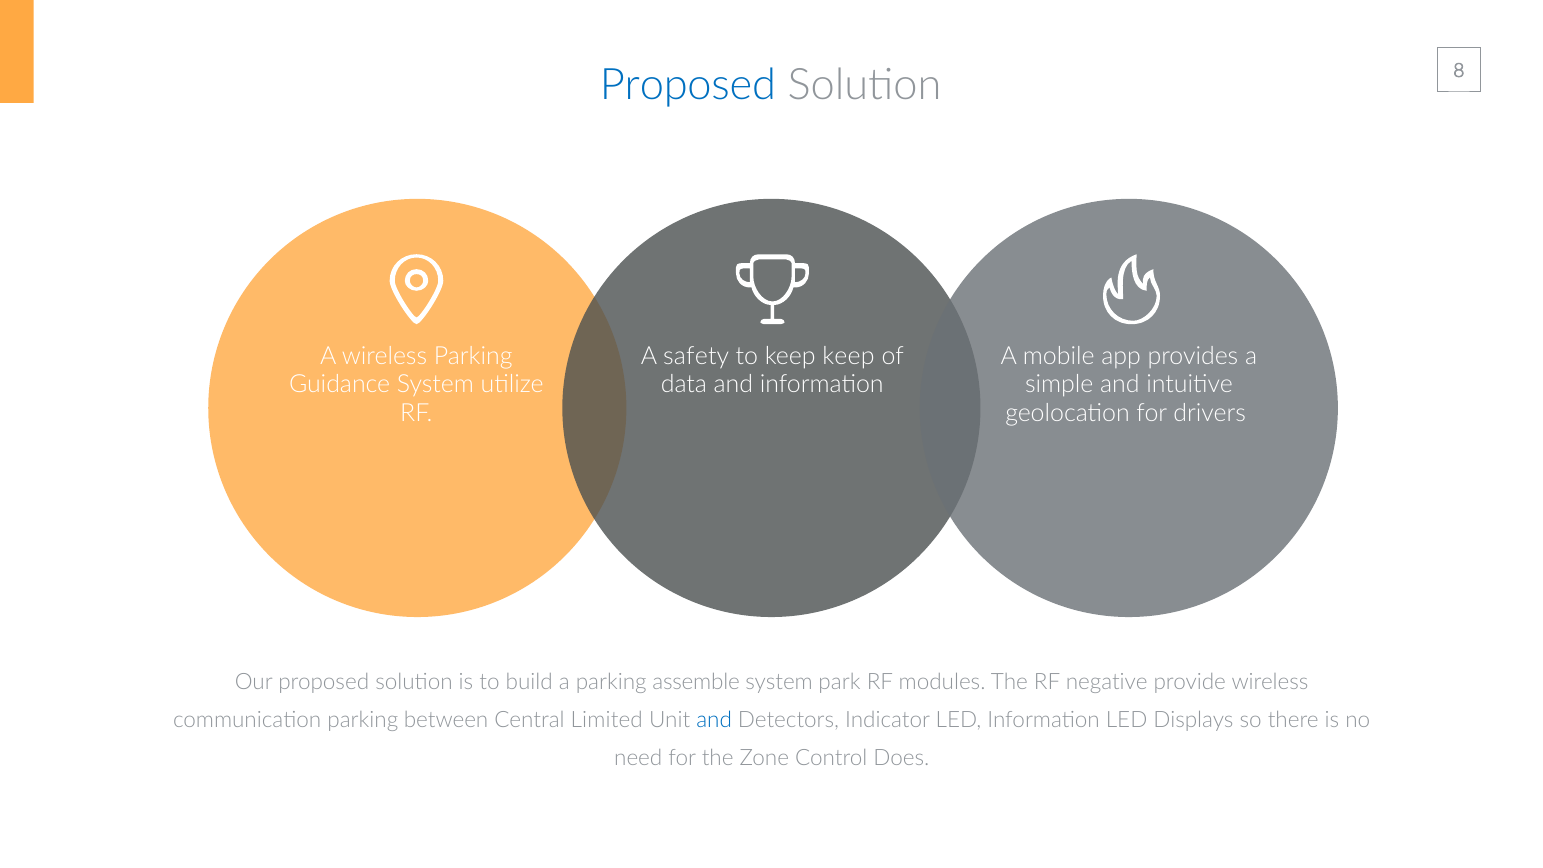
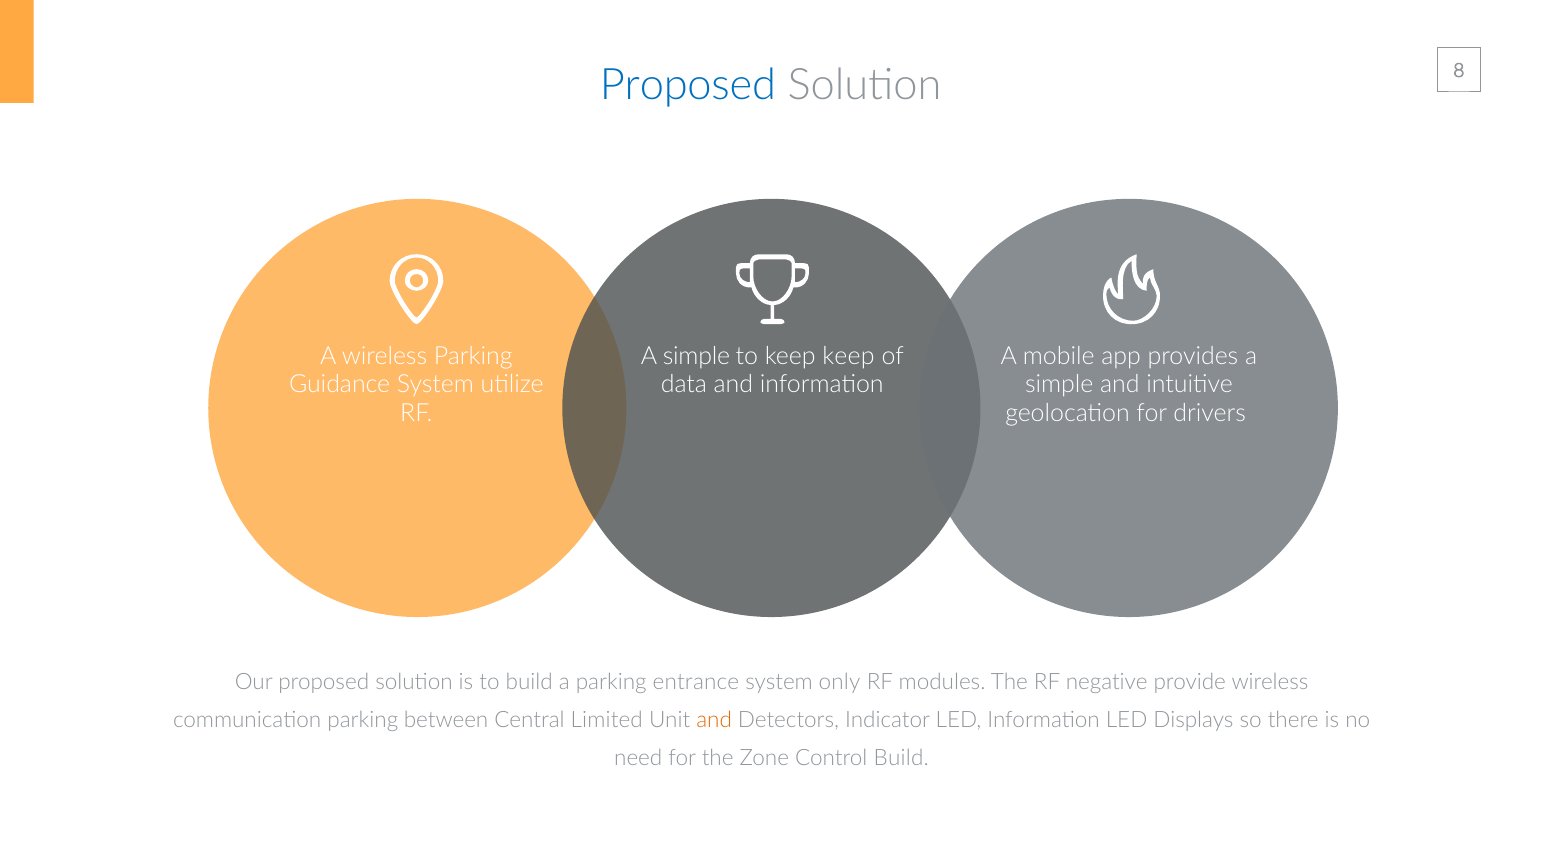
safety: safety -> simple (696, 356)
assemble: assemble -> entrance (696, 683)
park: park -> only (839, 683)
and colour: blue -> orange (714, 720)
Control Does: Does -> Build (901, 758)
